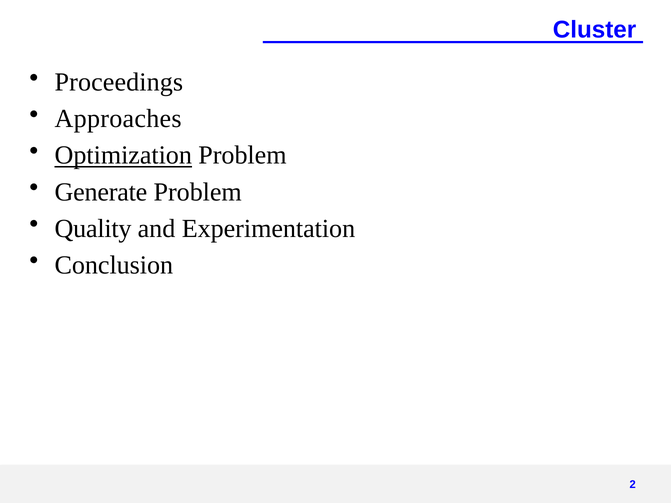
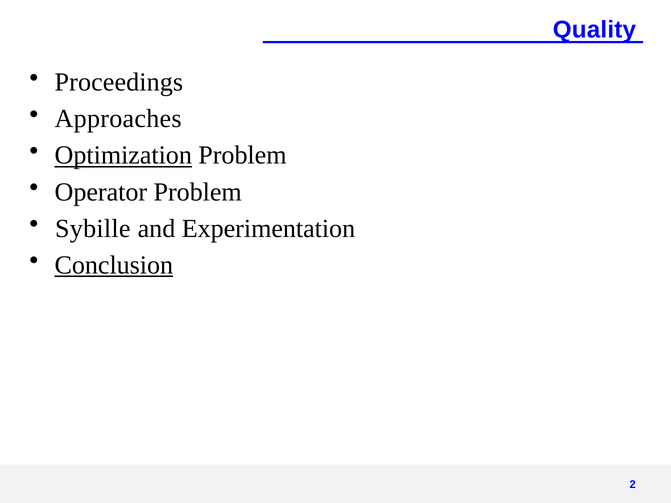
Cluster: Cluster -> Quality (594, 30)
Generate: Generate -> Operator (101, 192)
Quality: Quality -> Sybille (93, 229)
Conclusion underline: none -> present (114, 265)
